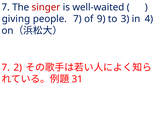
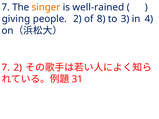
singer colour: red -> orange (46, 7)
well-waited: well-waited -> well-rained (98, 7)
people 7: 7 -> 2 (77, 19)
9: 9 -> 8 (101, 19)
